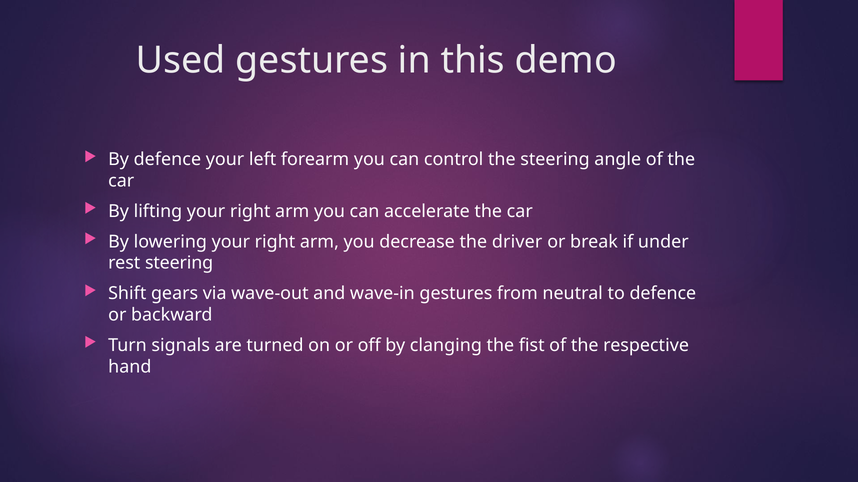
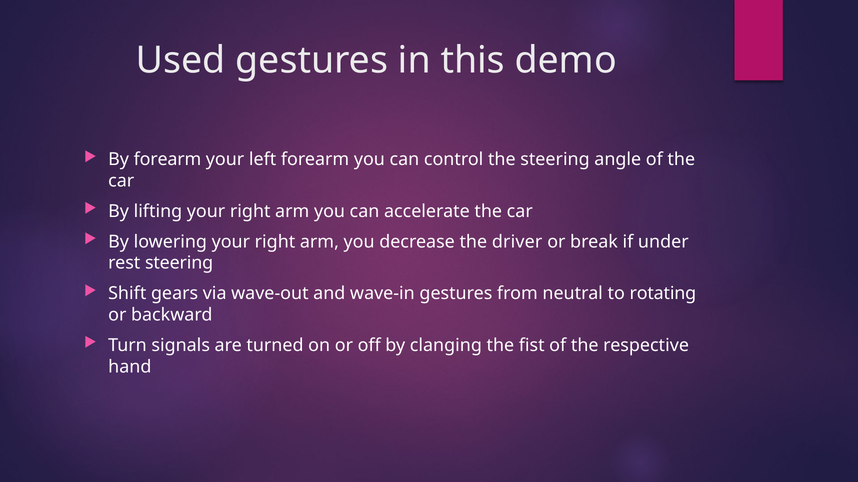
By defence: defence -> forearm (167, 160)
to defence: defence -> rotating (663, 294)
